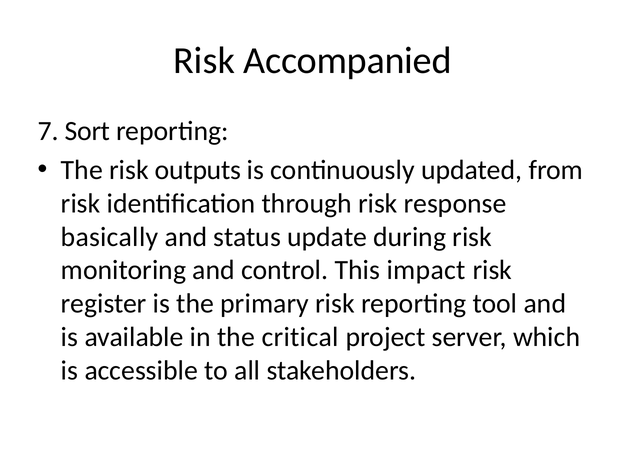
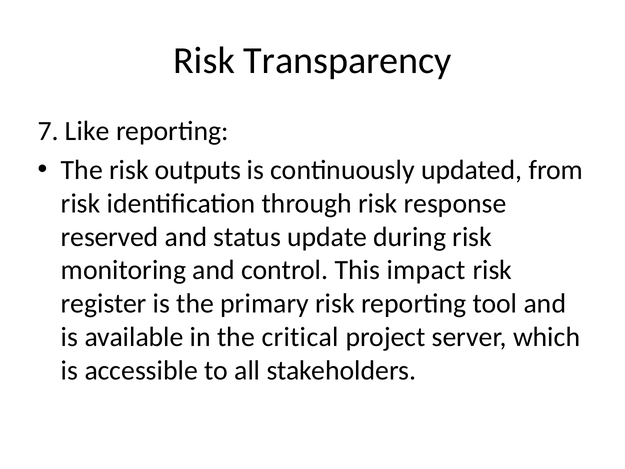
Accompanied: Accompanied -> Transparency (347, 61)
Sort: Sort -> Like (87, 131)
basically: basically -> reserved (110, 237)
